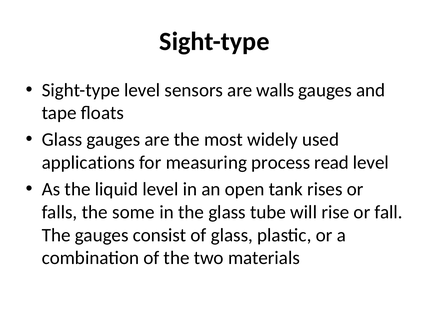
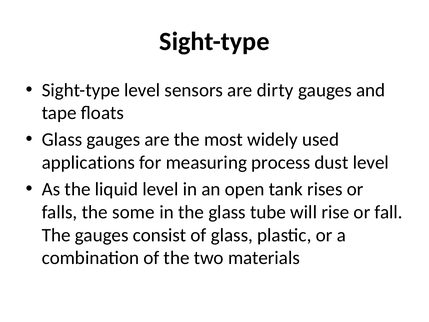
walls: walls -> dirty (275, 90)
read: read -> dust (332, 162)
